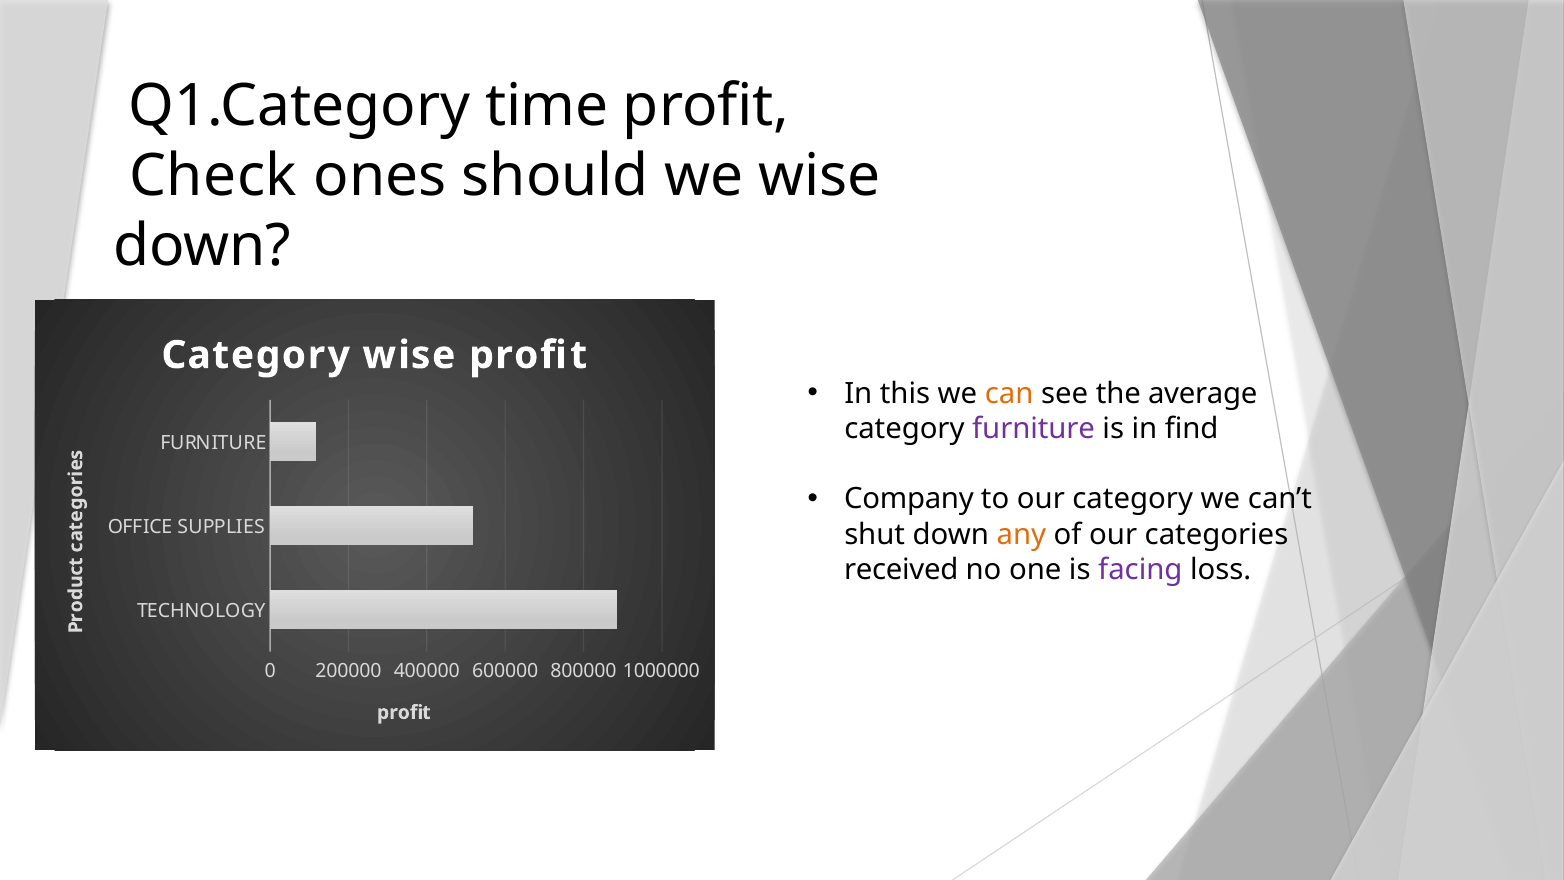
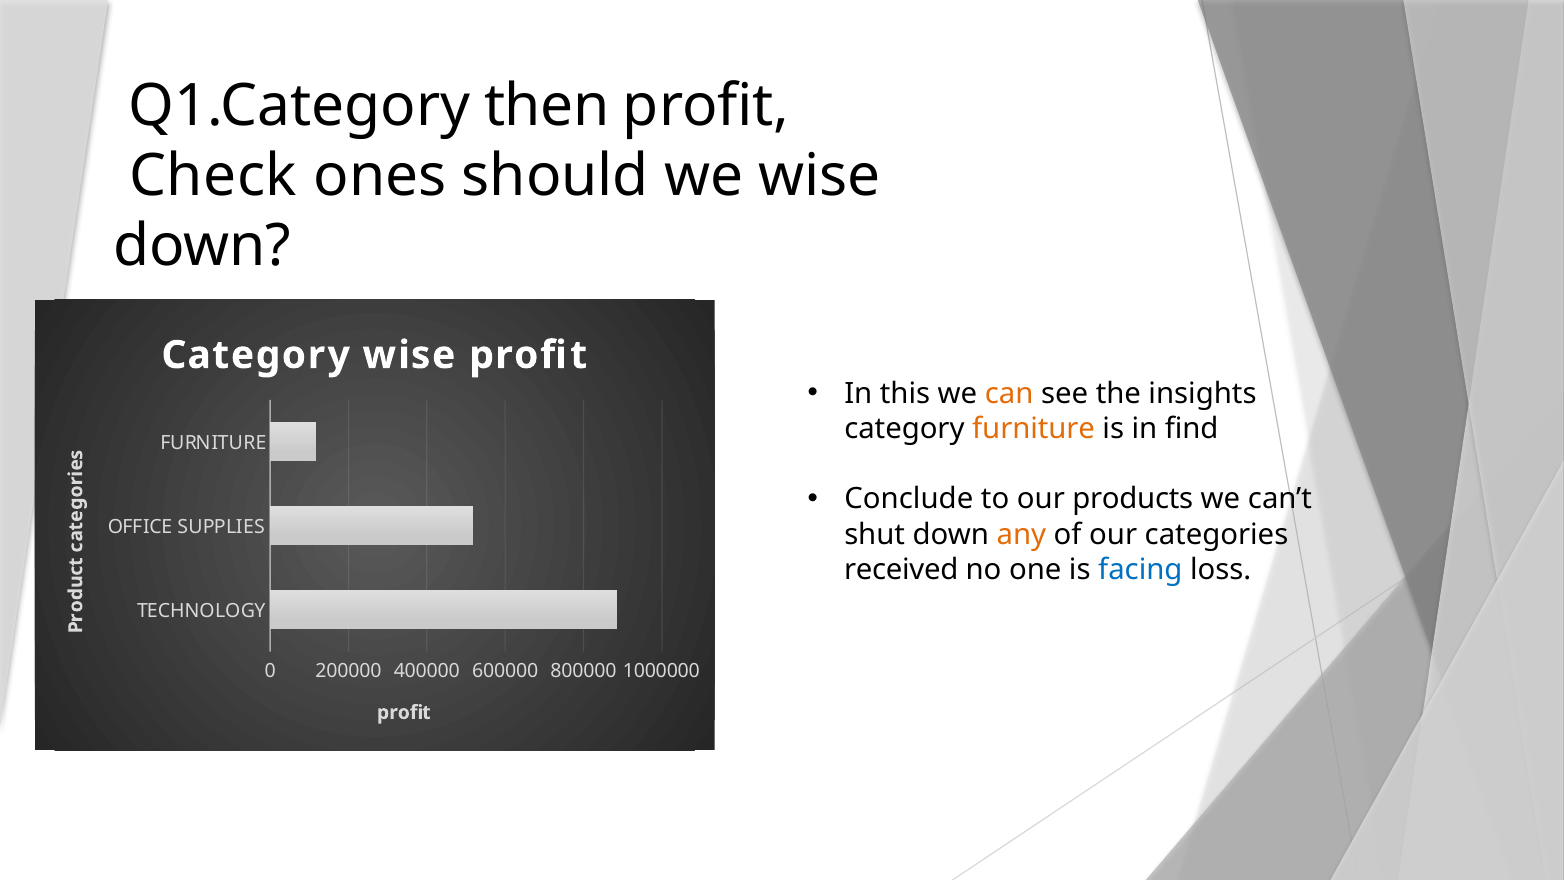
time: time -> then (547, 106)
average: average -> insights (1203, 394)
furniture colour: purple -> orange (1034, 429)
Company: Company -> Conclude (909, 499)
our category: category -> products (1133, 499)
facing colour: purple -> blue (1140, 570)
